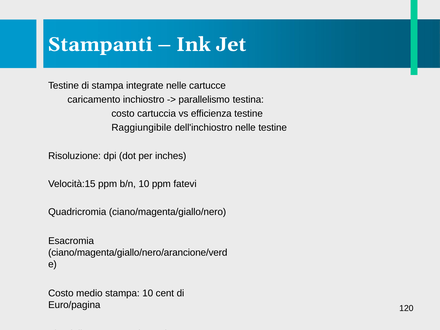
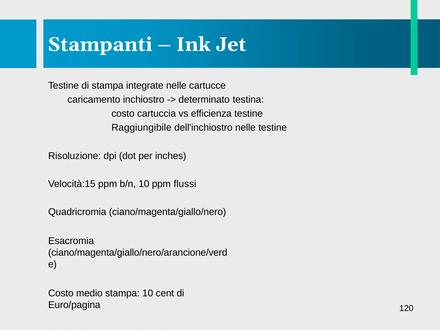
parallelismo: parallelismo -> determinato (204, 100)
fatevi: fatevi -> flussi (185, 184)
